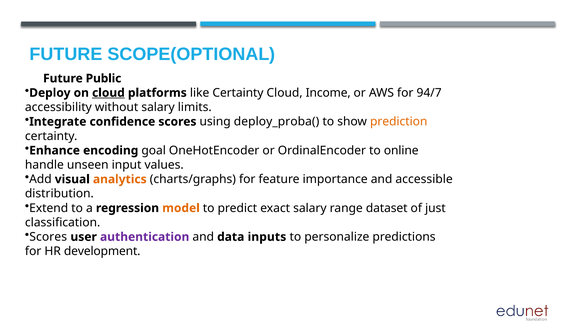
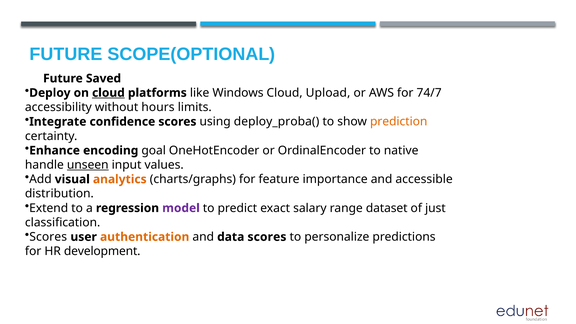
Public: Public -> Saved (103, 78)
like Certainty: Certainty -> Windows (238, 93)
Income: Income -> Upload (328, 93)
94/7: 94/7 -> 74/7 (429, 93)
without salary: salary -> hours (158, 107)
online: online -> native (401, 150)
unseen underline: none -> present (88, 165)
model colour: orange -> purple (181, 208)
authentication colour: purple -> orange (145, 237)
data inputs: inputs -> scores (267, 237)
